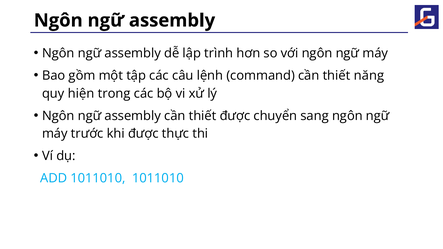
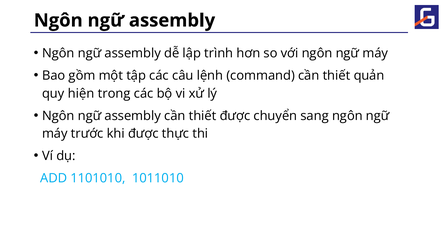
năng: năng -> quản (369, 76)
ADD 1011010: 1011010 -> 1101010 (98, 179)
